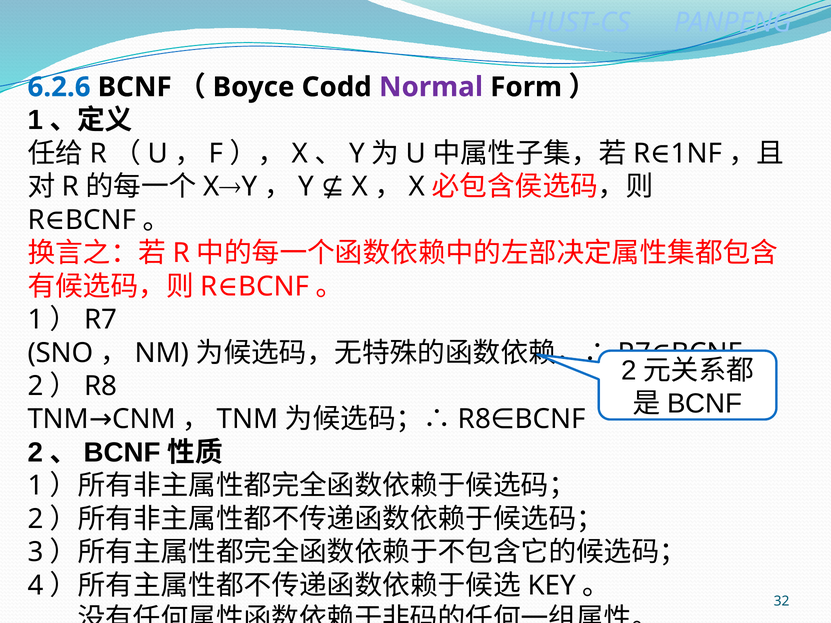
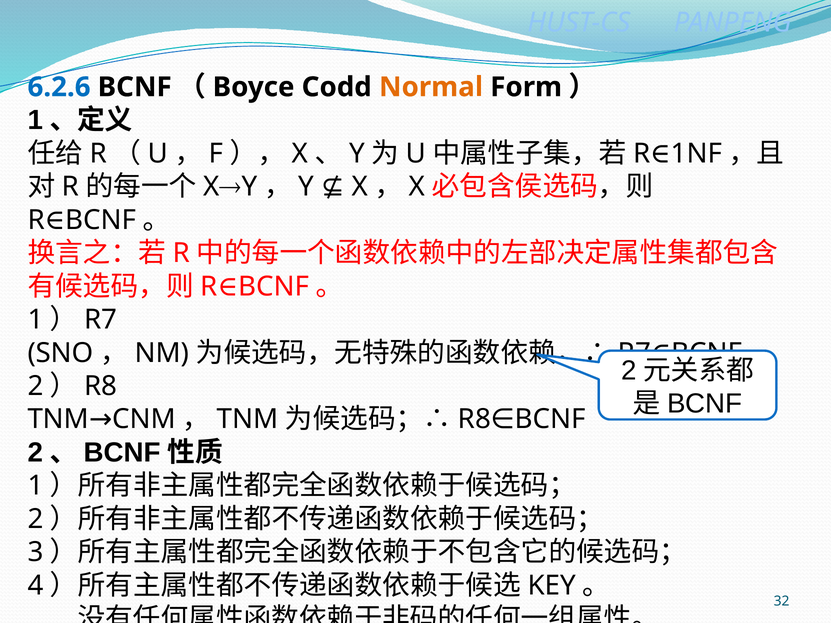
Normal colour: purple -> orange (431, 87)
